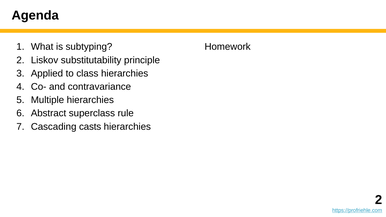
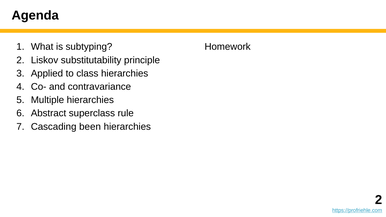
casts: casts -> been (90, 127)
